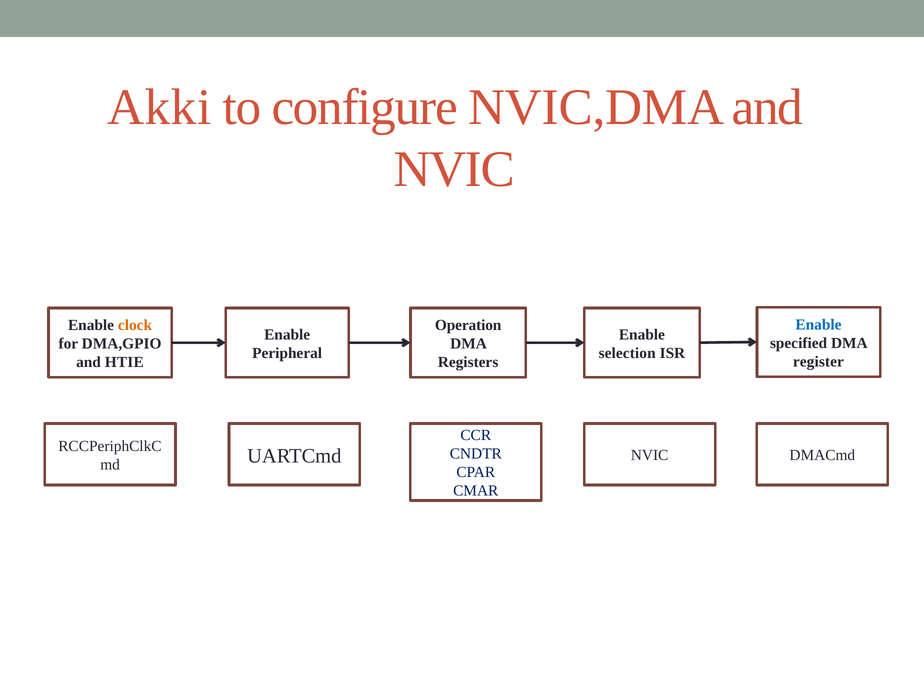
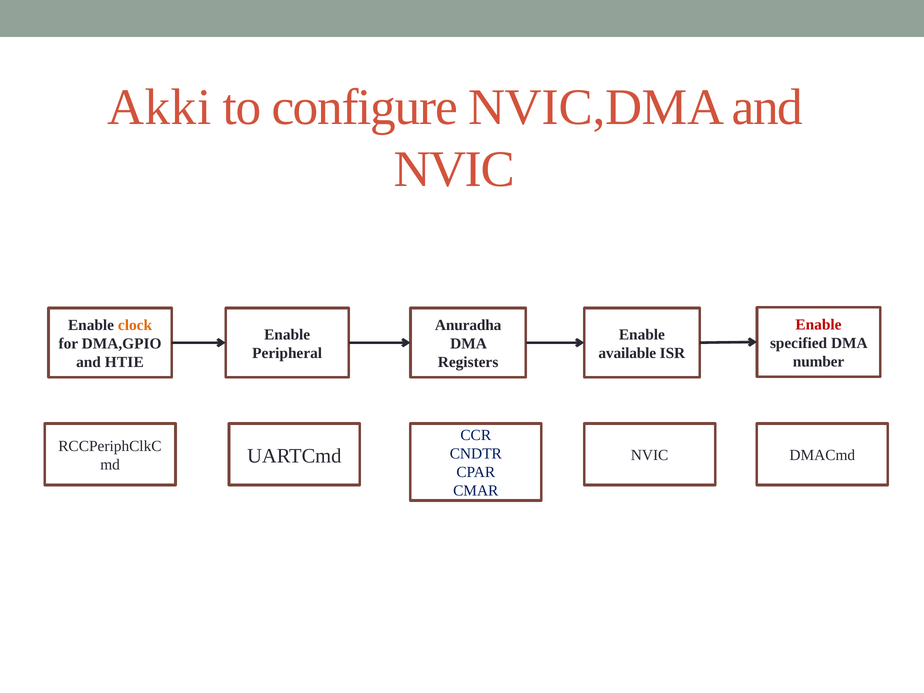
Enable colour: blue -> red (818, 325)
Operation: Operation -> Anuradha (468, 325)
selection: selection -> available (627, 353)
register: register -> number (819, 362)
